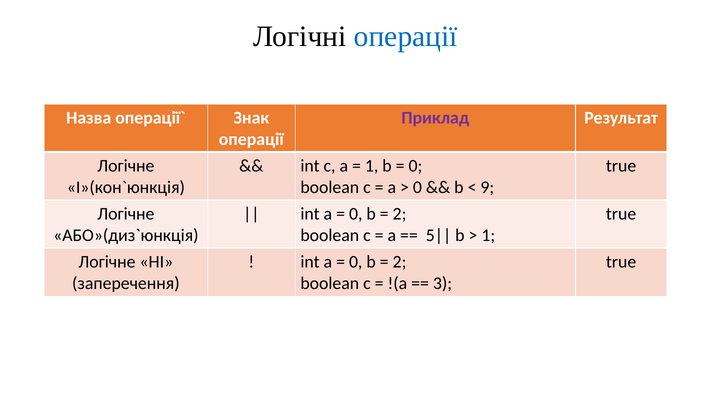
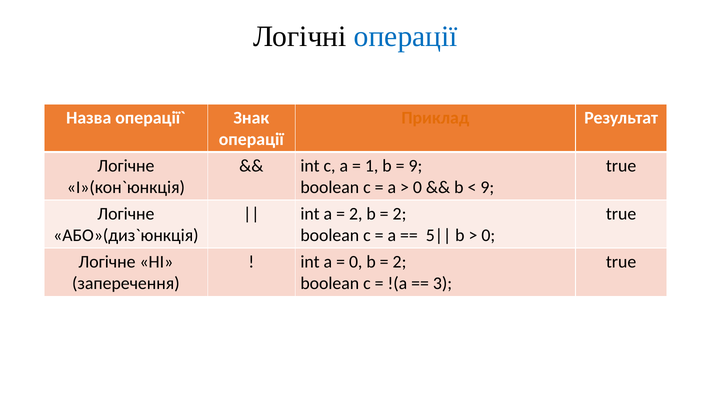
Приклад colour: purple -> orange (435, 118)
0: 0 -> 9 (415, 166)
0: 0 -> 2 (356, 214)
1: 1 -> 0 (488, 235)
